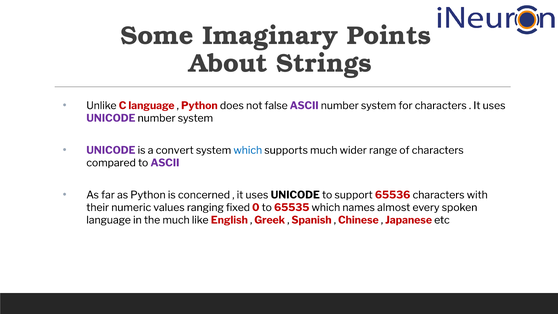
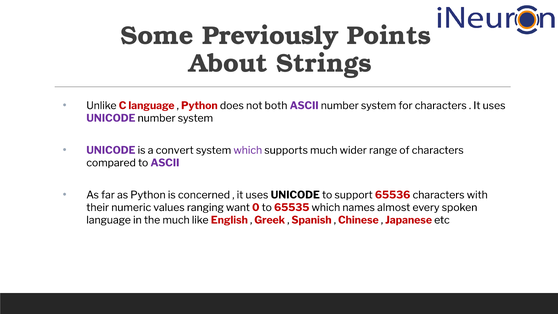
Imaginary: Imaginary -> Previously (270, 36)
false: false -> both (276, 106)
which colour: blue -> purple (248, 150)
fixed: fixed -> want (238, 207)
